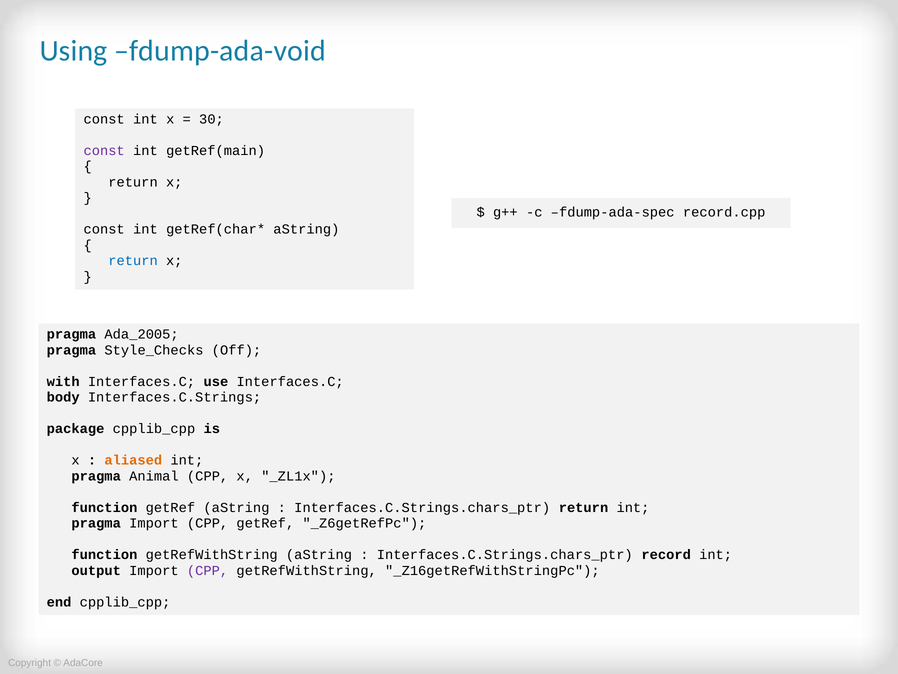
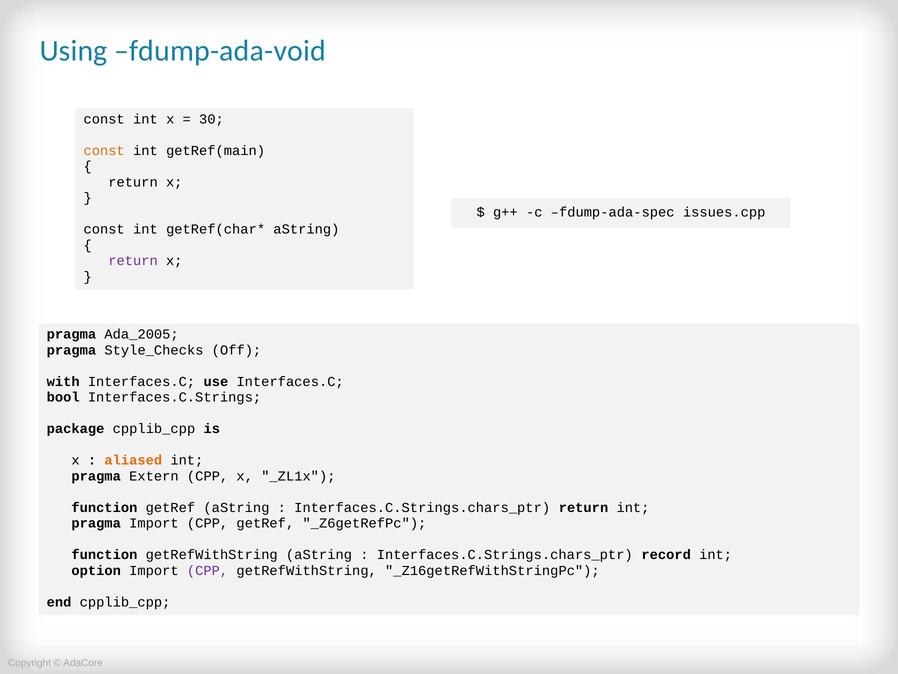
const colour: purple -> orange (104, 151)
record.cpp: record.cpp -> issues.cpp (724, 212)
return colour: blue -> purple (133, 261)
body: body -> bool (63, 397)
Animal: Animal -> Extern (154, 476)
output: output -> option (96, 570)
